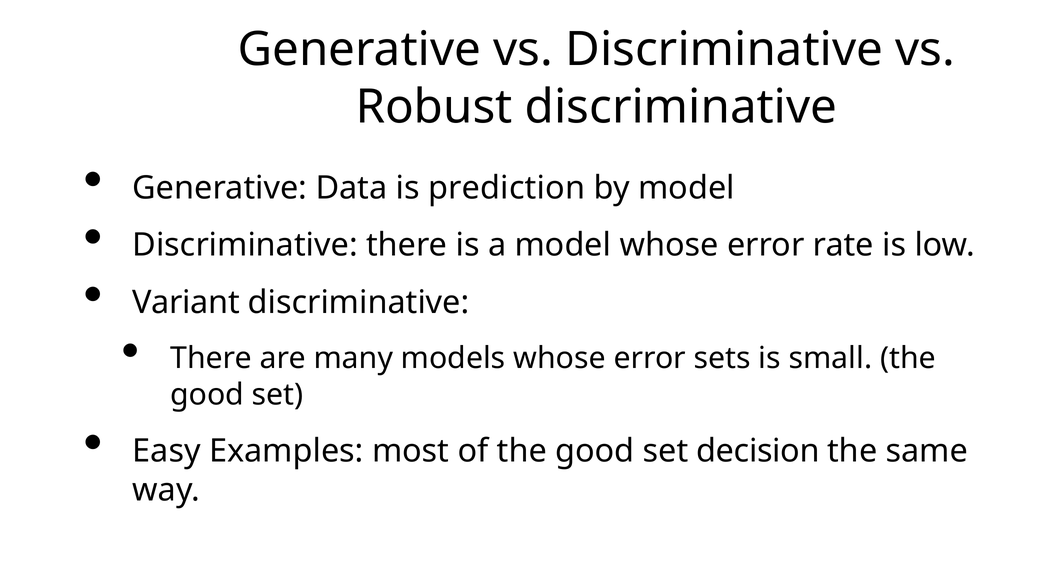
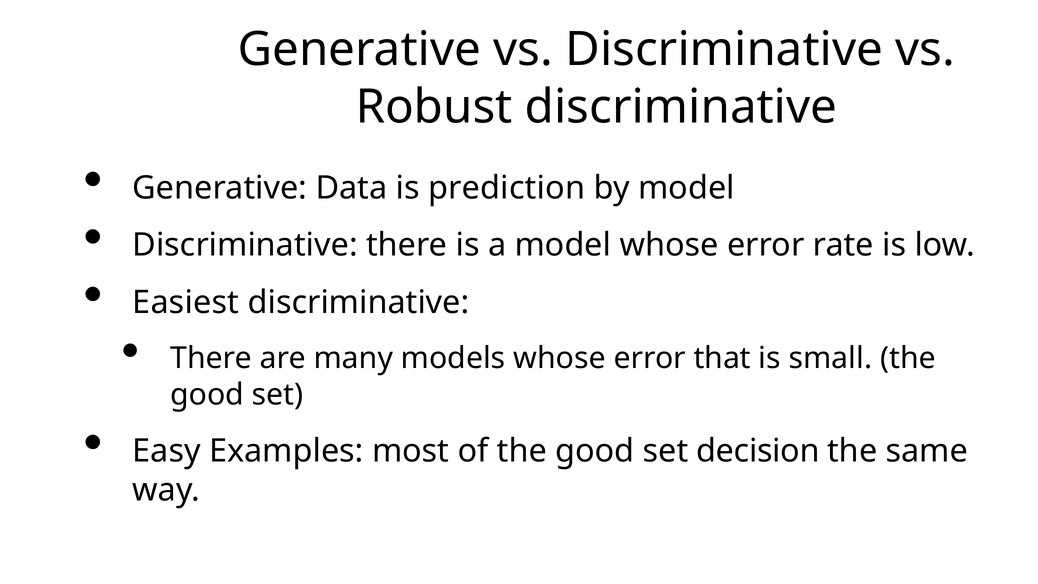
Variant: Variant -> Easiest (186, 302)
sets: sets -> that (722, 358)
